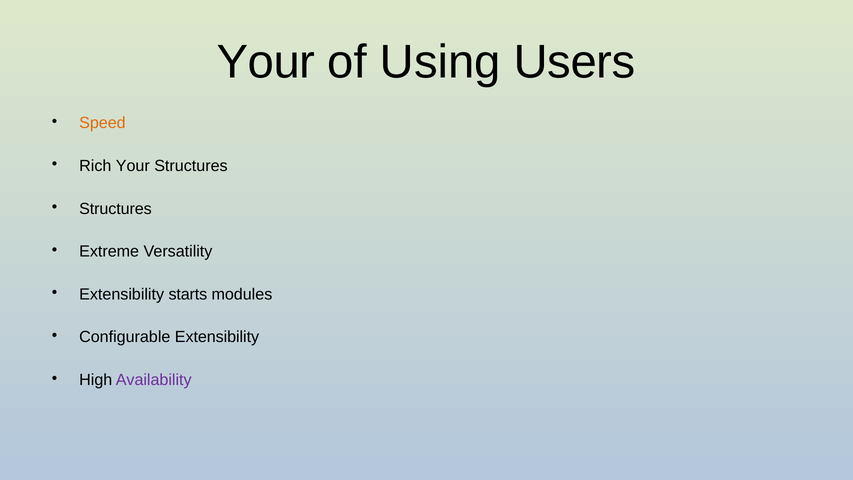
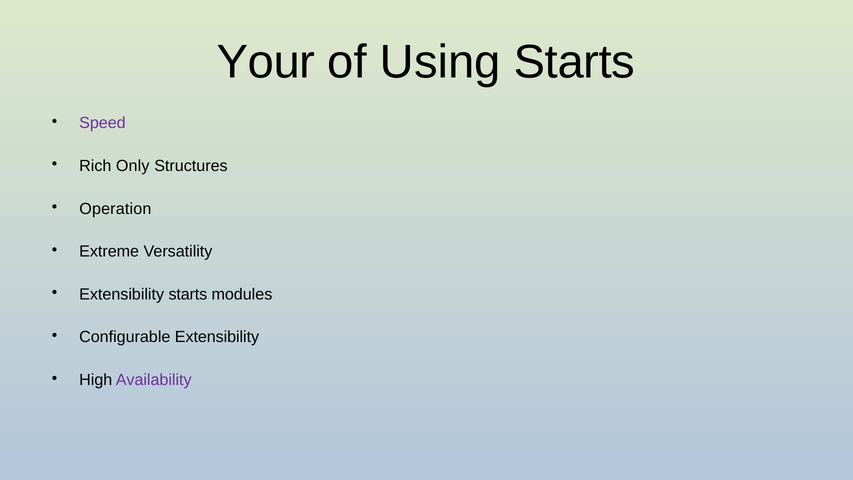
Using Users: Users -> Starts (574, 62)
Speed colour: orange -> purple (102, 123)
Rich Your: Your -> Only (133, 166)
Structures: Structures -> Operation (115, 209)
